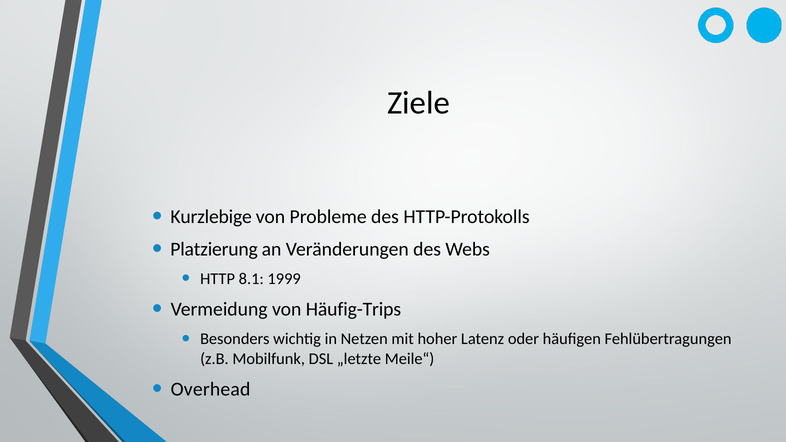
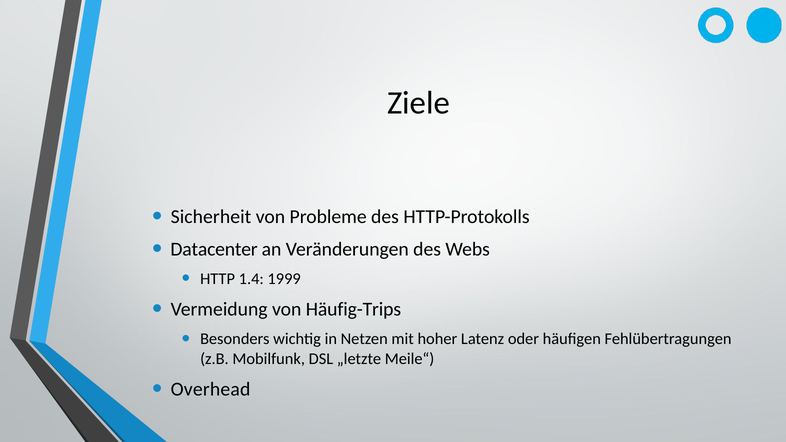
Kurzlebige: Kurzlebige -> Sicherheit (211, 217)
Platzierung: Platzierung -> Datacenter (214, 249)
8.1: 8.1 -> 1.4 (251, 279)
